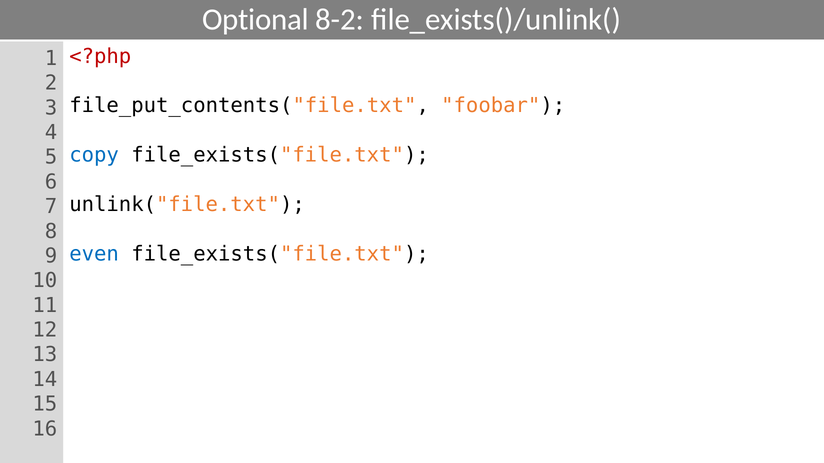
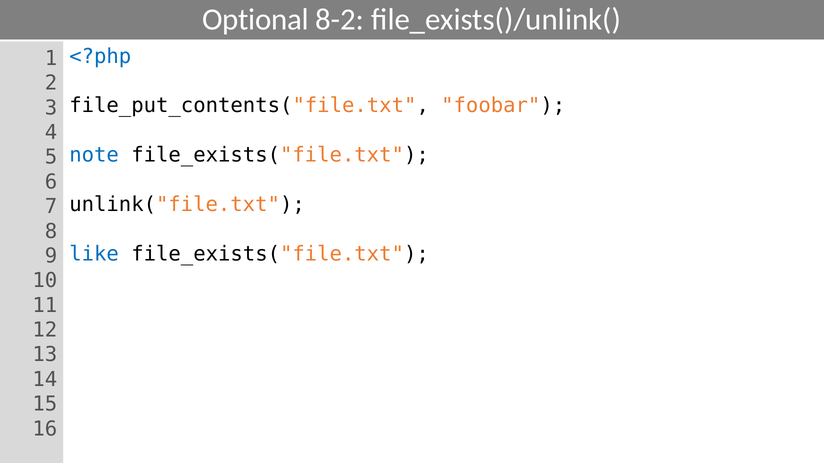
<?php colour: red -> blue (100, 56)
copy: copy -> note (94, 155)
even: even -> like (94, 254)
